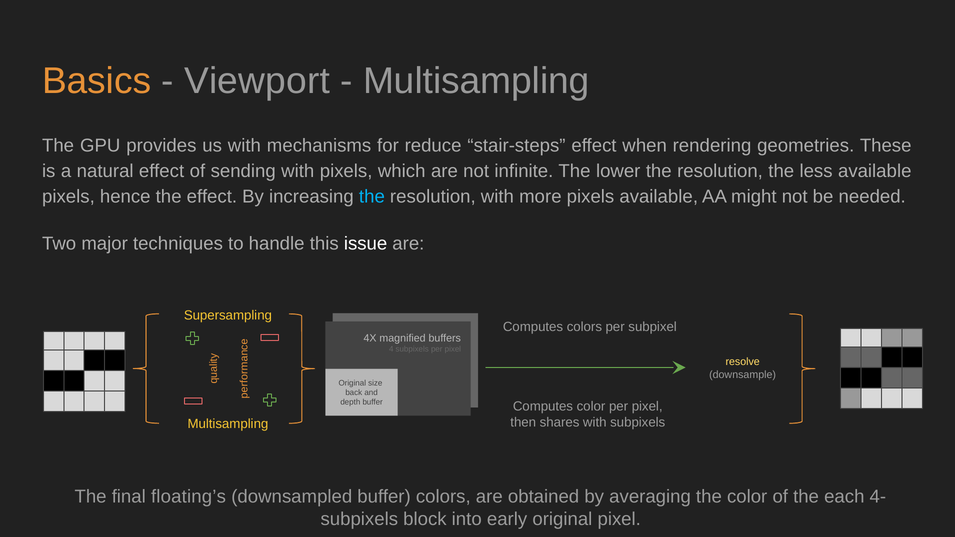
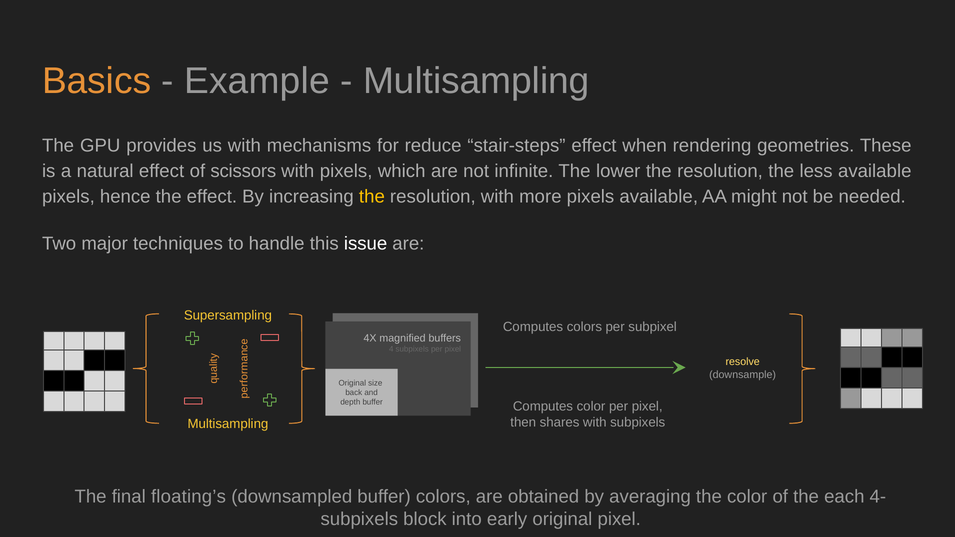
Viewport: Viewport -> Example (257, 81)
sending: sending -> scissors (243, 171)
the colour: light blue -> yellow (372, 197)
